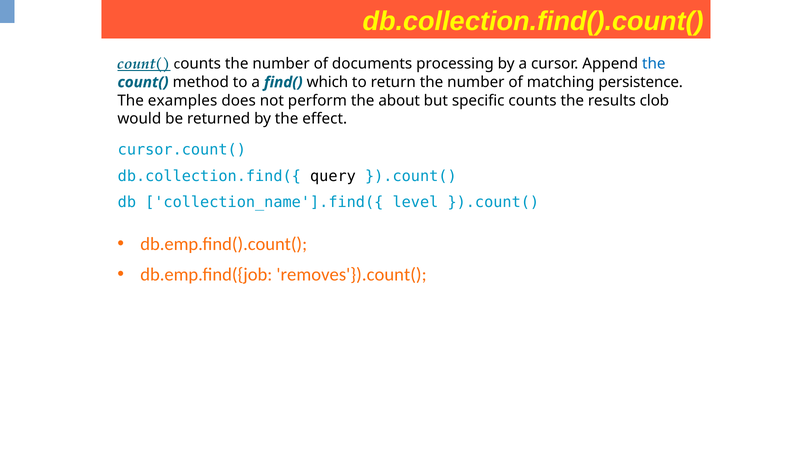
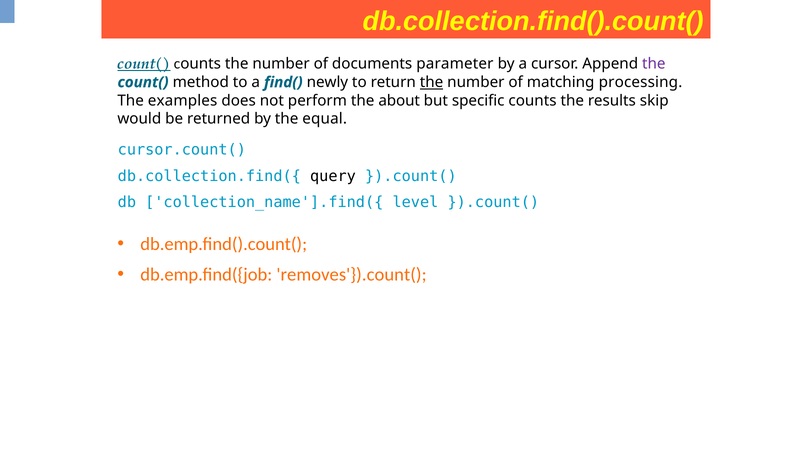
processing: processing -> parameter (455, 64)
the colour: blue -> purple (654, 64)
which: which -> newly (327, 82)
the underline: none -> present (432, 82)
persistence: persistence -> processing (641, 82)
clob: clob -> skip (654, 100)
effect: effect -> equal (325, 119)
